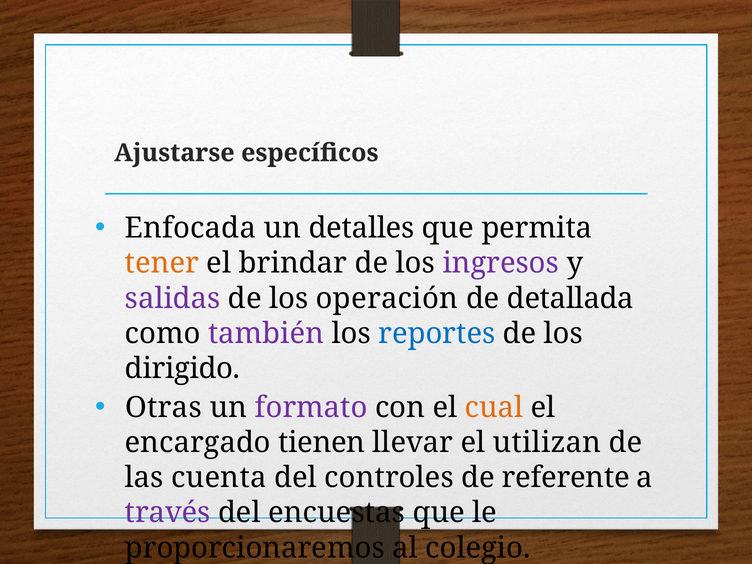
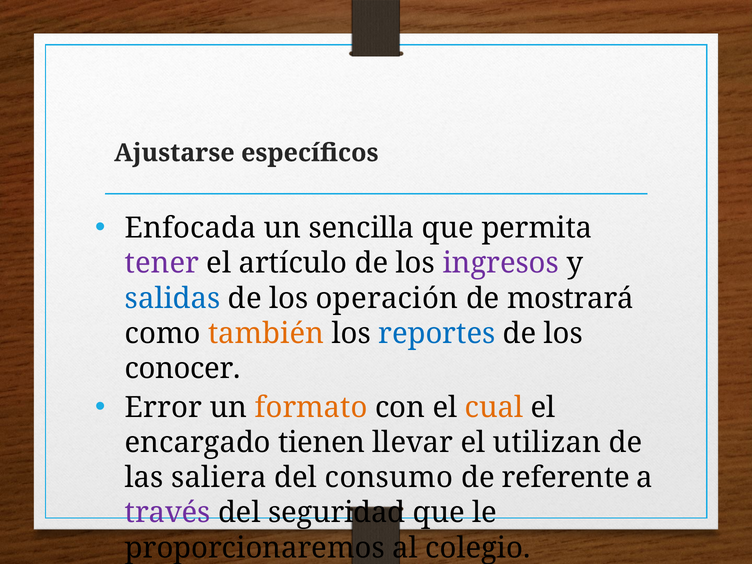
detalles: detalles -> sencilla (361, 228)
tener colour: orange -> purple (162, 263)
brindar: brindar -> artículo (293, 263)
salidas colour: purple -> blue (173, 298)
detallada: detallada -> mostrará (570, 298)
también colour: purple -> orange (266, 333)
dirigido: dirigido -> conocer (183, 369)
Otras: Otras -> Error (164, 407)
formato colour: purple -> orange (311, 407)
cuenta: cuenta -> saliera (219, 478)
controles: controles -> consumo (389, 478)
encuestas: encuestas -> seguridad (337, 513)
